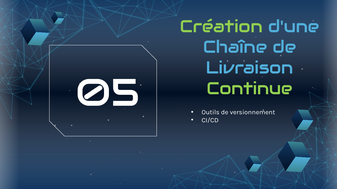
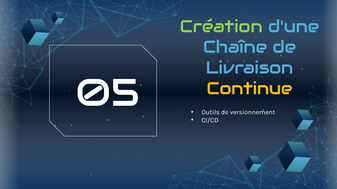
Continue colour: light green -> yellow (250, 89)
